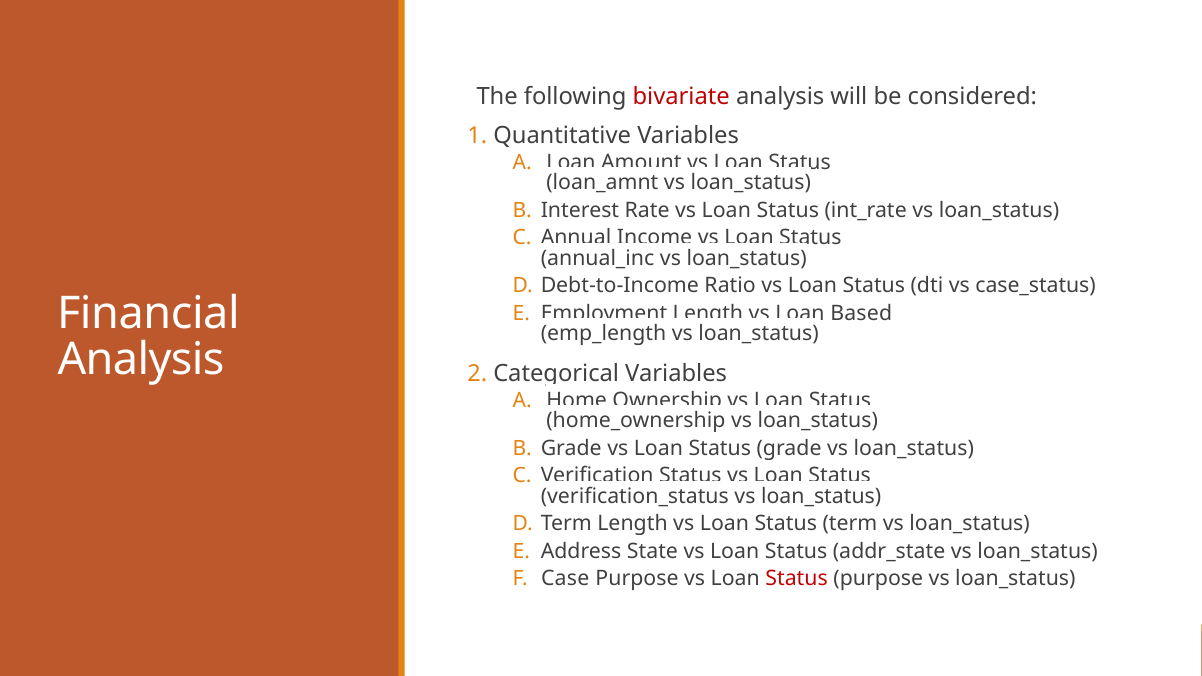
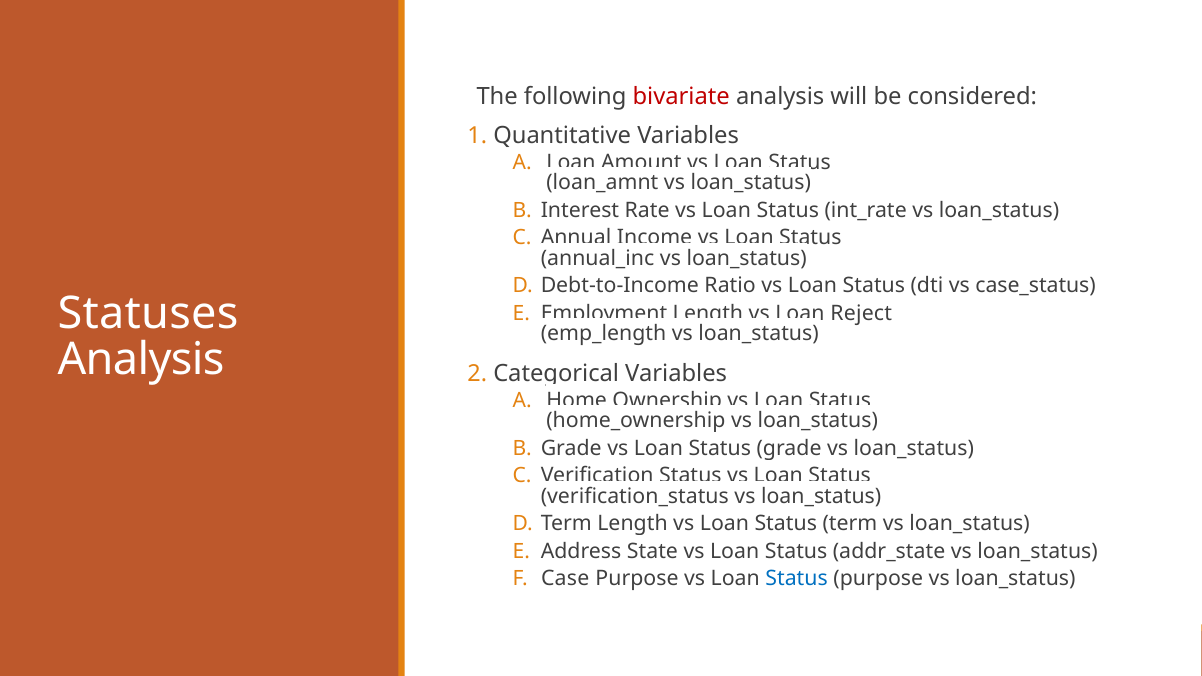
Financial: Financial -> Statuses (148, 314)
Based: Based -> Reject (861, 313)
Status colour: red -> blue (797, 579)
